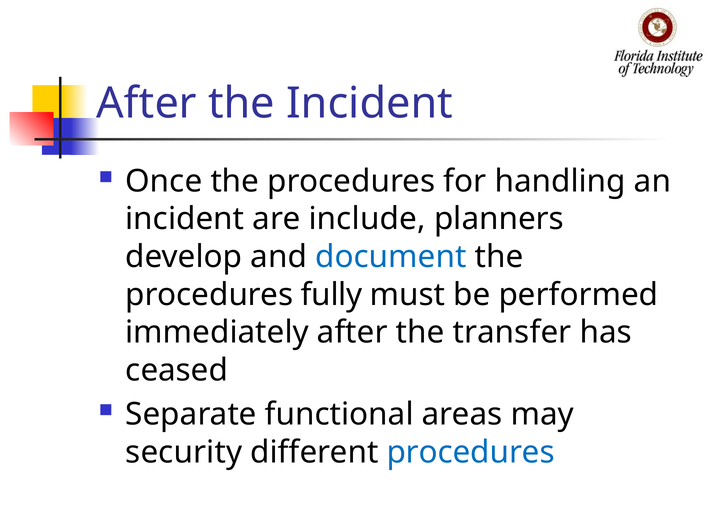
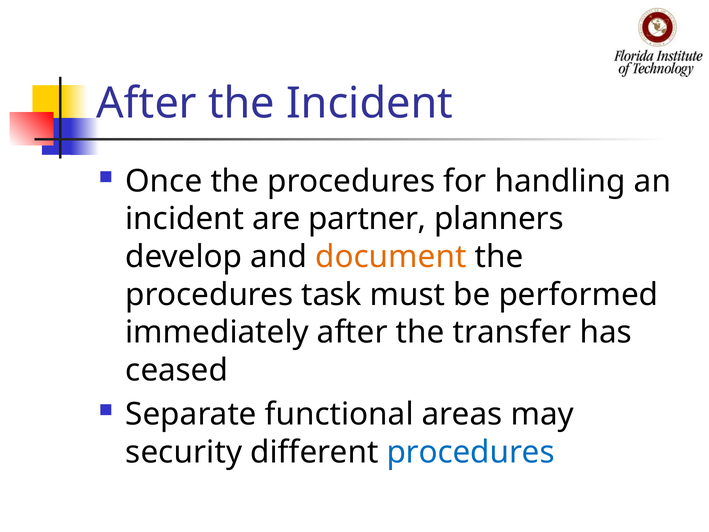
include: include -> partner (367, 219)
document colour: blue -> orange (391, 257)
fully: fully -> task (332, 295)
